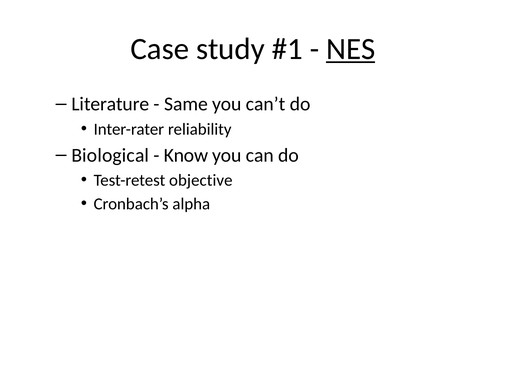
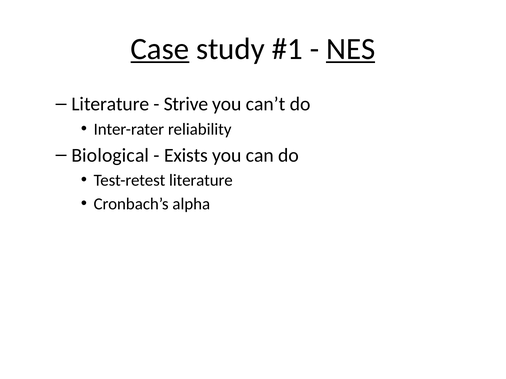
Case underline: none -> present (160, 49)
Same: Same -> Strive (186, 104)
Know: Know -> Exists (186, 155)
Test-retest objective: objective -> literature (201, 181)
